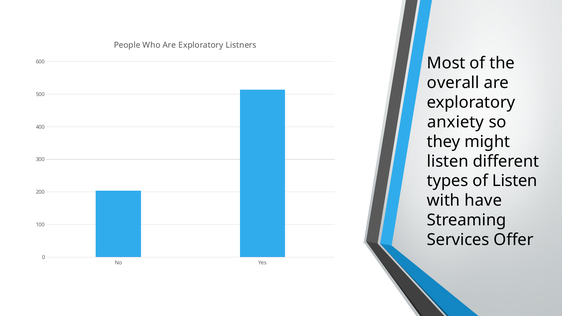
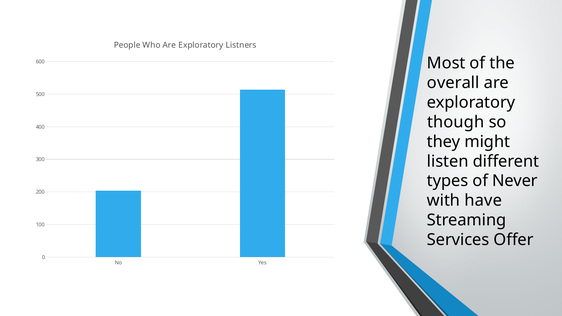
anxiety: anxiety -> though (456, 122)
of Listen: Listen -> Never (515, 181)
